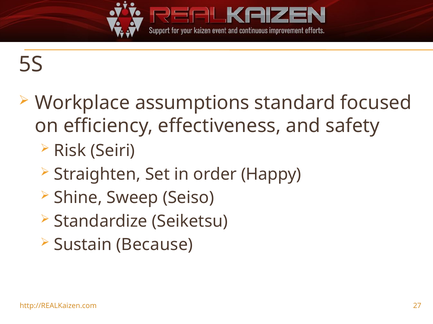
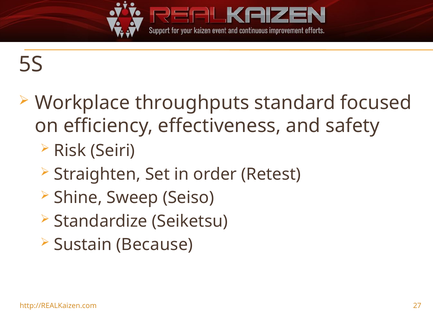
assumptions: assumptions -> throughputs (192, 103)
Happy: Happy -> Retest (271, 175)
